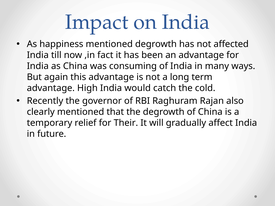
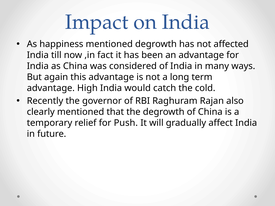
consuming: consuming -> considered (133, 66)
Their: Their -> Push (126, 123)
